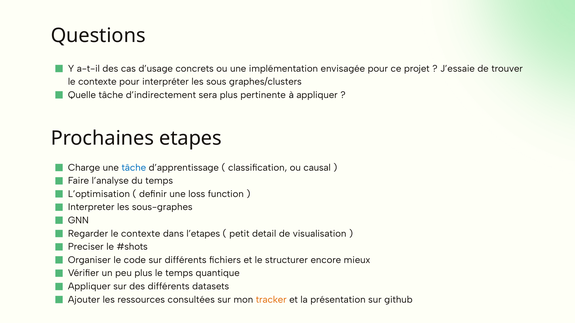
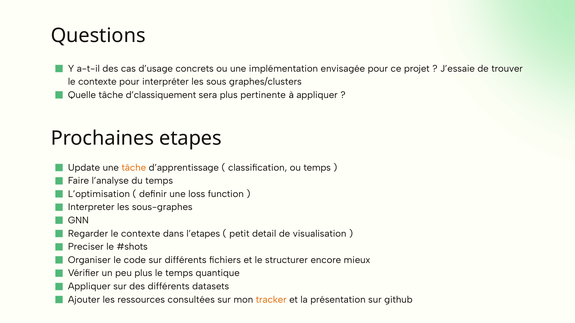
d’indirectement: d’indirectement -> d’classiquement (161, 95)
Charge: Charge -> Update (84, 168)
tâche colour: blue -> orange (134, 168)
ou causal: causal -> temps (317, 168)
